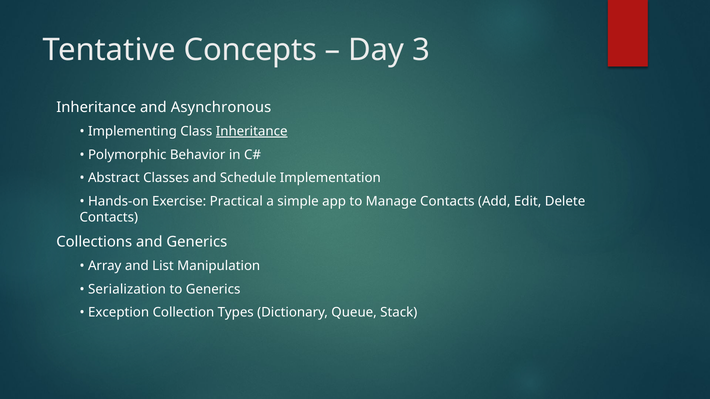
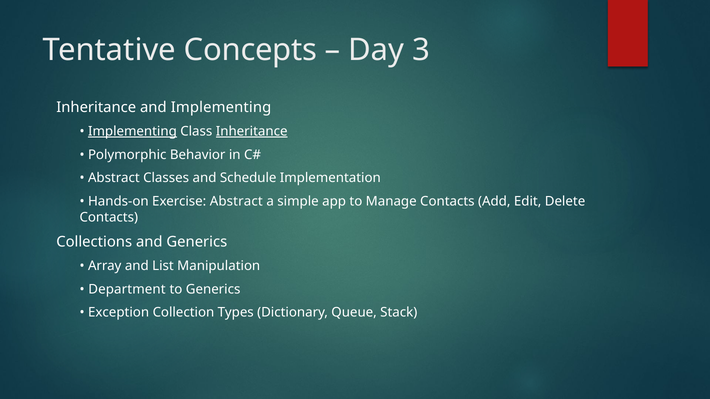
and Asynchronous: Asynchronous -> Implementing (221, 107)
Implementing underline: none -> present (132, 131)
Exercise Practical: Practical -> Abstract (236, 202)
Serialization: Serialization -> Department (127, 289)
